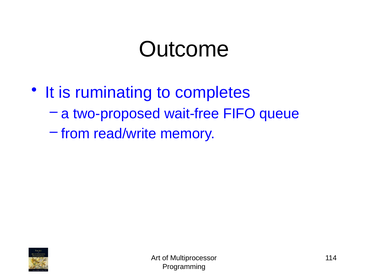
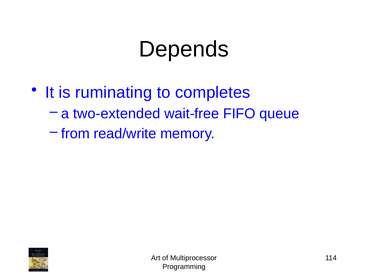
Outcome: Outcome -> Depends (184, 49)
two-proposed: two-proposed -> two-extended (117, 114)
